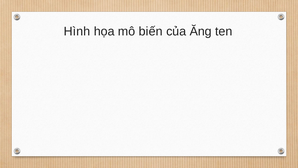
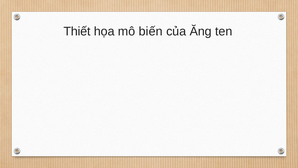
Hình: Hình -> Thiết (77, 31)
